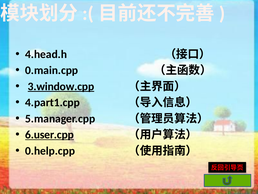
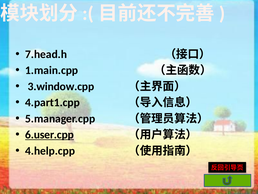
4.head.h: 4.head.h -> 7.head.h (46, 54)
0.main.cpp: 0.main.cpp -> 1.main.cpp (52, 70)
3.window.cpp underline: present -> none (61, 86)
0.help.cpp: 0.help.cpp -> 4.help.cpp (50, 150)
